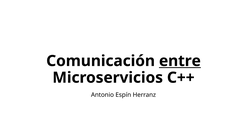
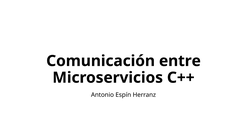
entre underline: present -> none (180, 61)
